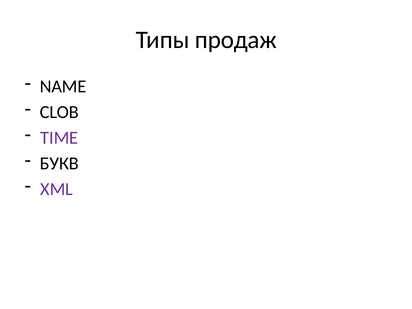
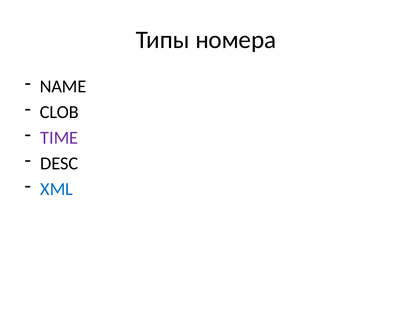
продаж: продаж -> номера (236, 40)
БУКВ: БУКВ -> DESC (59, 163)
XML colour: purple -> blue (57, 189)
